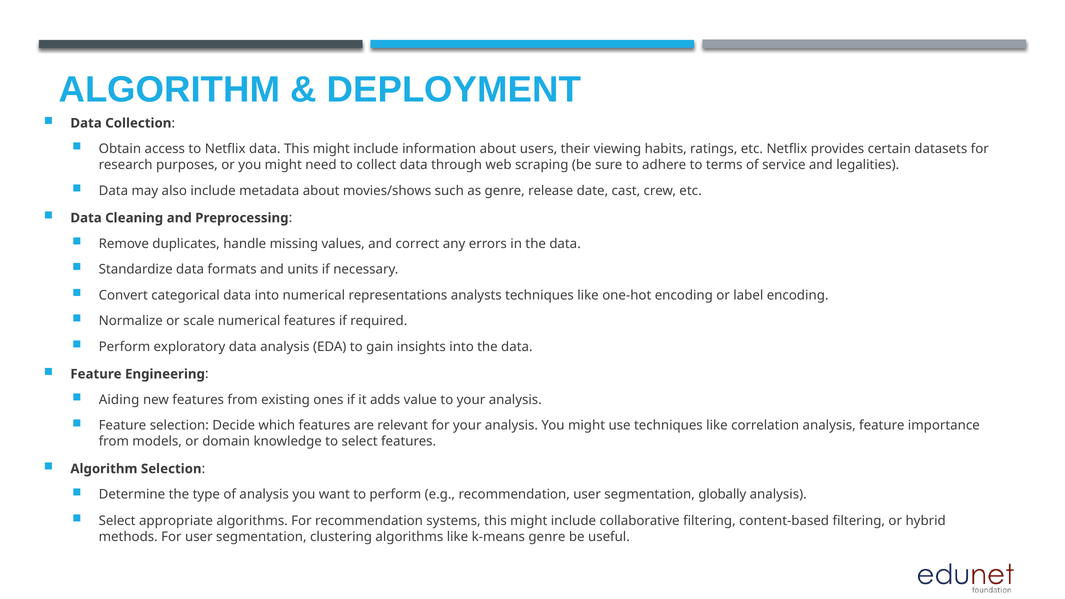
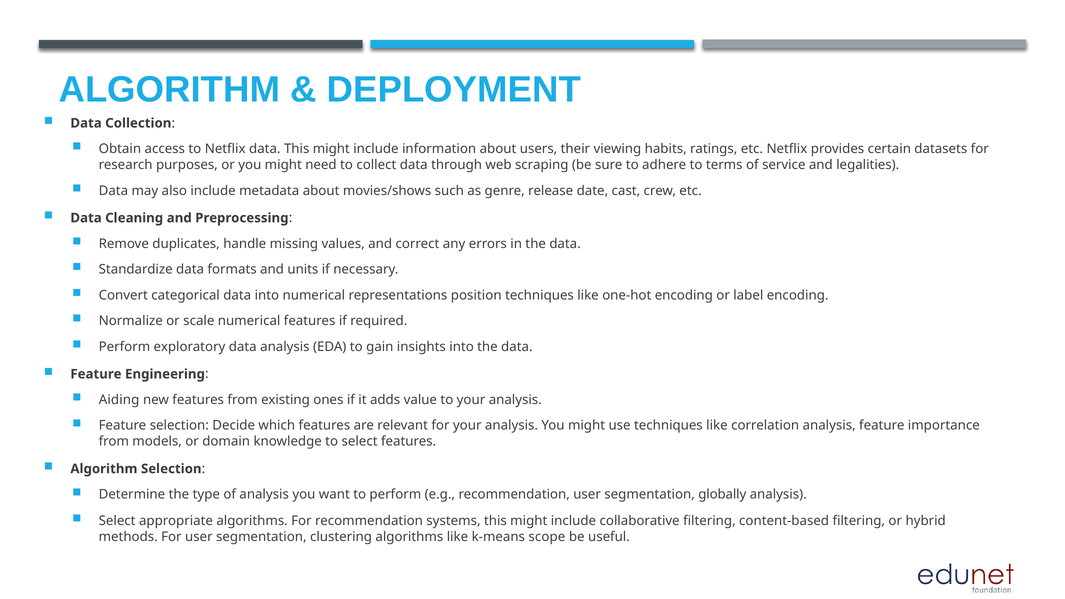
analysts: analysts -> position (476, 295)
k-means genre: genre -> scope (547, 537)
